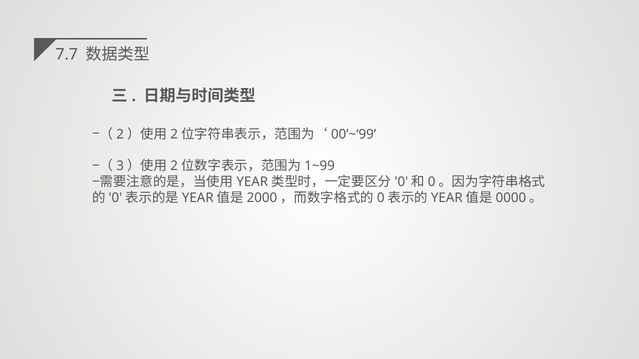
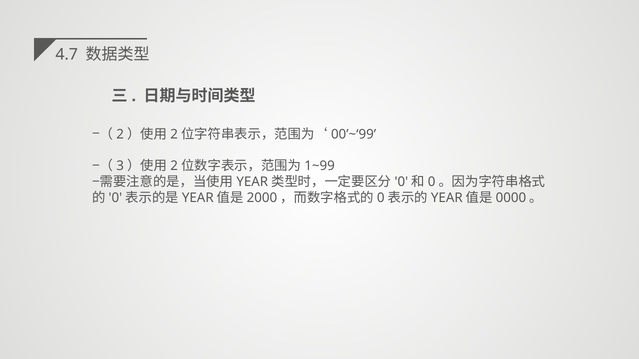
7.7: 7.7 -> 4.7 (67, 54)
